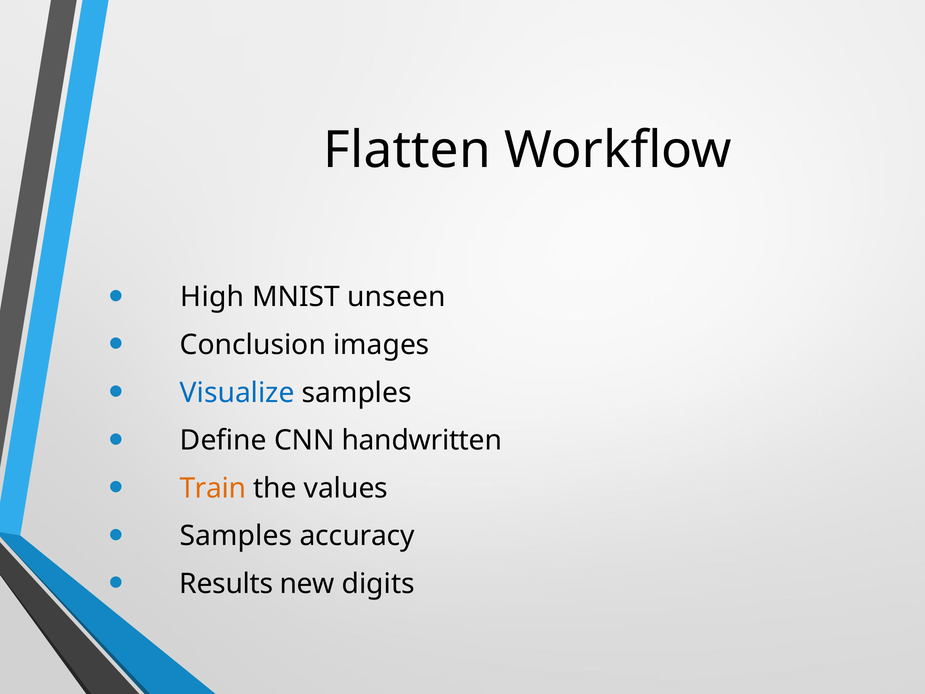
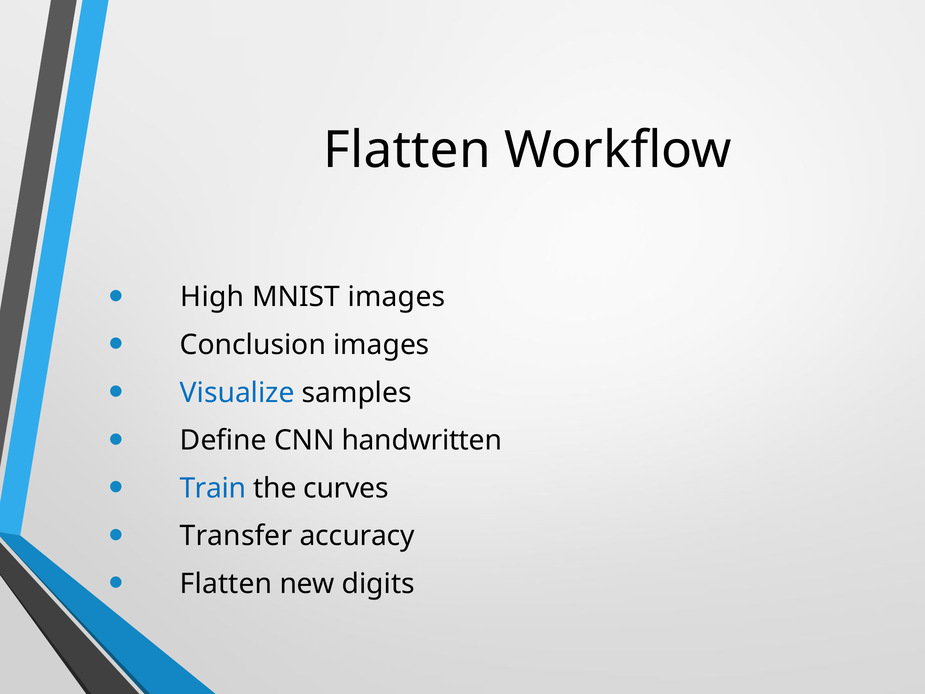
MNIST unseen: unseen -> images (396, 297)
Train colour: orange -> blue (213, 488)
values: values -> curves (346, 488)
Samples: Samples -> Transfer (236, 536)
Results: Results -> Flatten (226, 584)
